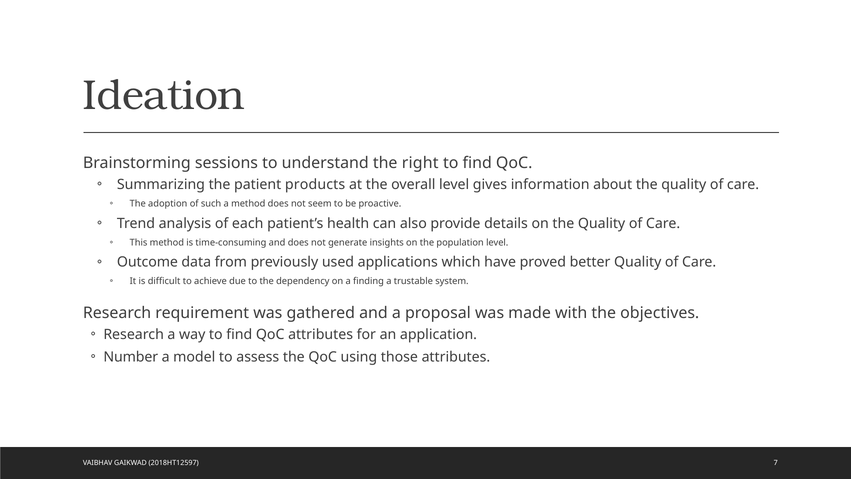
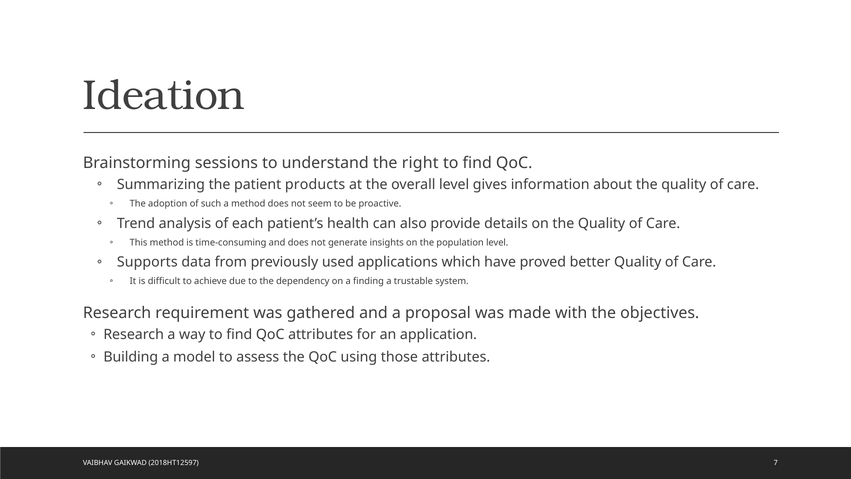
Outcome: Outcome -> Supports (147, 262)
Number: Number -> Building (131, 357)
